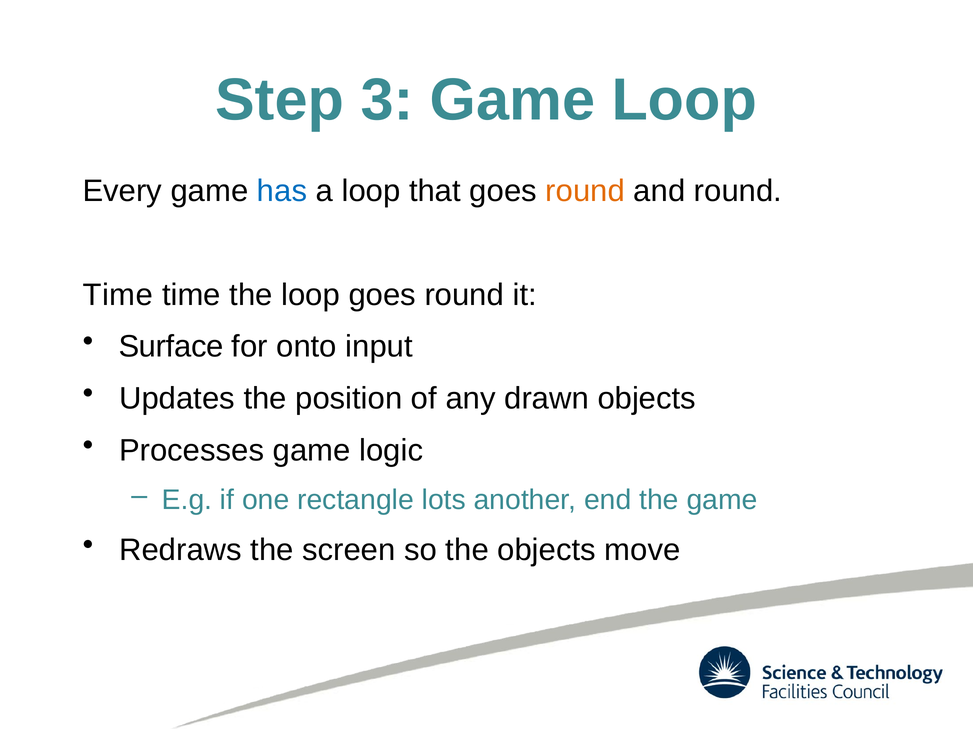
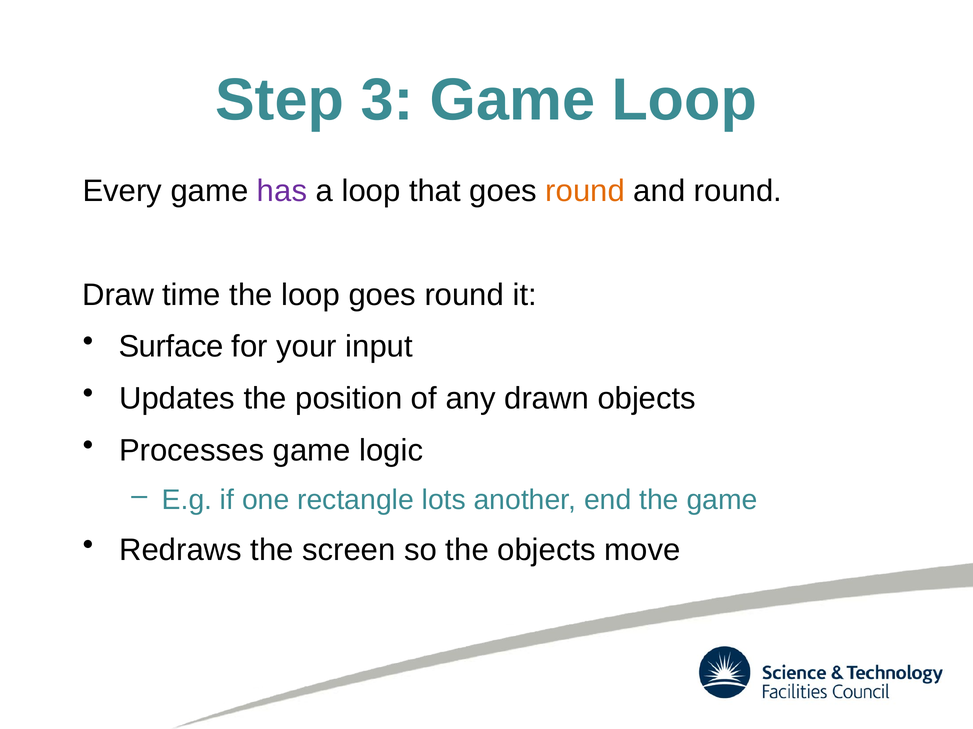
has colour: blue -> purple (282, 191)
Time: Time -> Draw (118, 295)
onto: onto -> your (306, 347)
